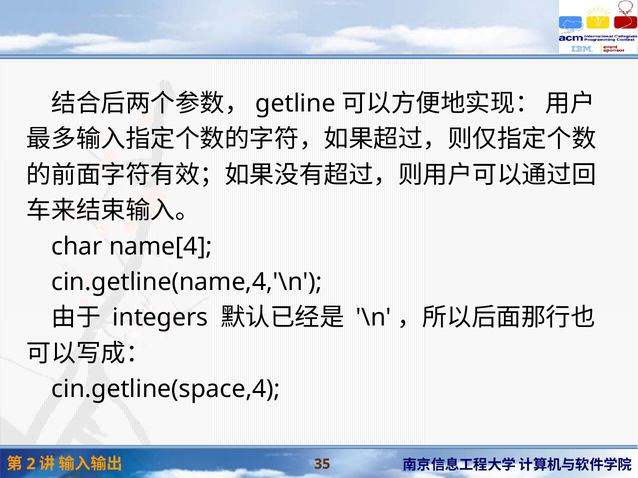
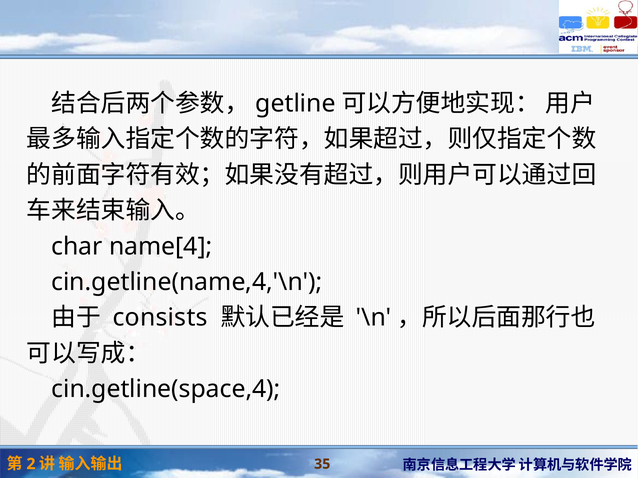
integers: integers -> consists (160, 318)
